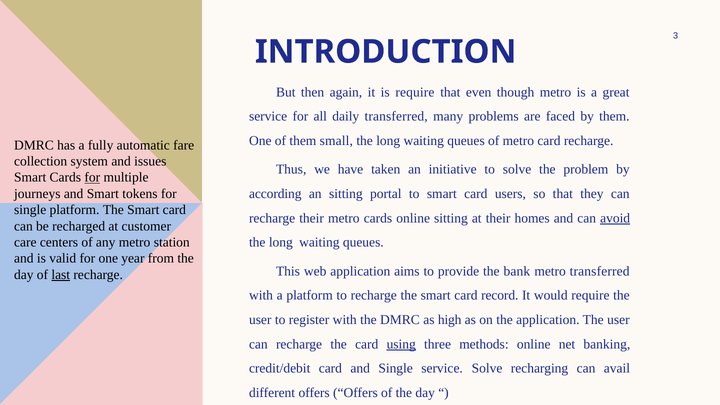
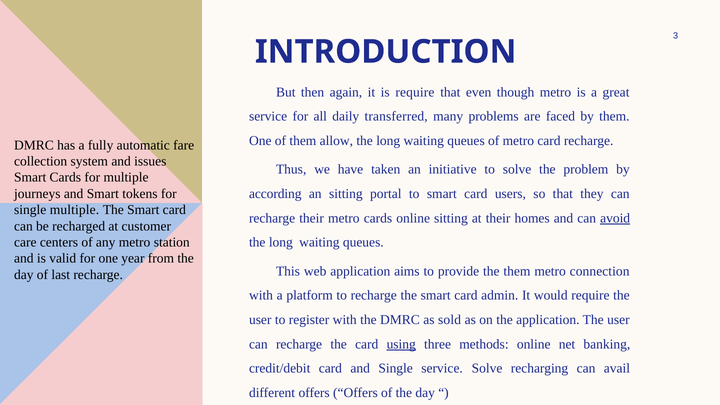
small: small -> allow (336, 141)
for underline: present -> none (92, 178)
single platform: platform -> multiple (74, 210)
the bank: bank -> them (517, 271)
metro transferred: transferred -> connection (600, 271)
last underline: present -> none (61, 275)
record: record -> admin (500, 296)
high: high -> sold (450, 320)
